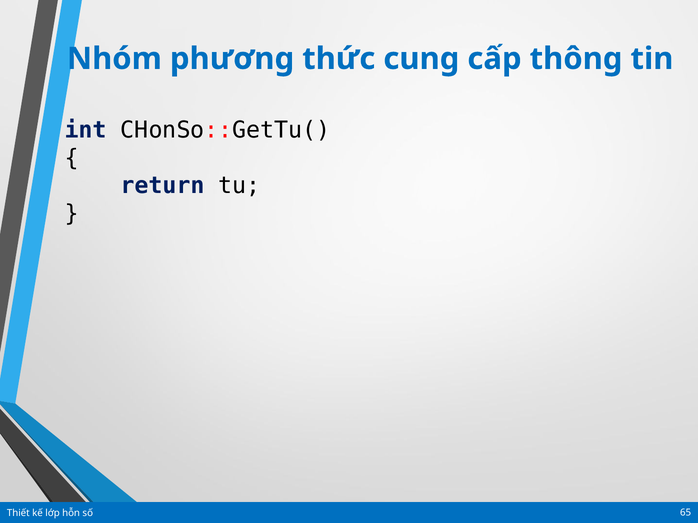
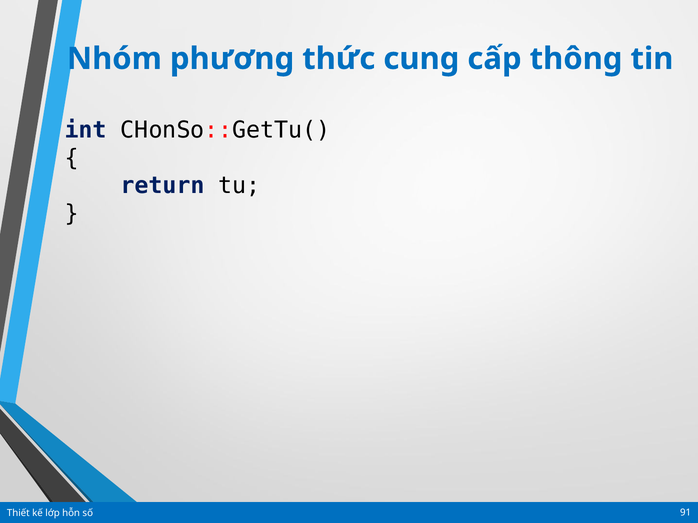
65: 65 -> 91 (686, 513)
